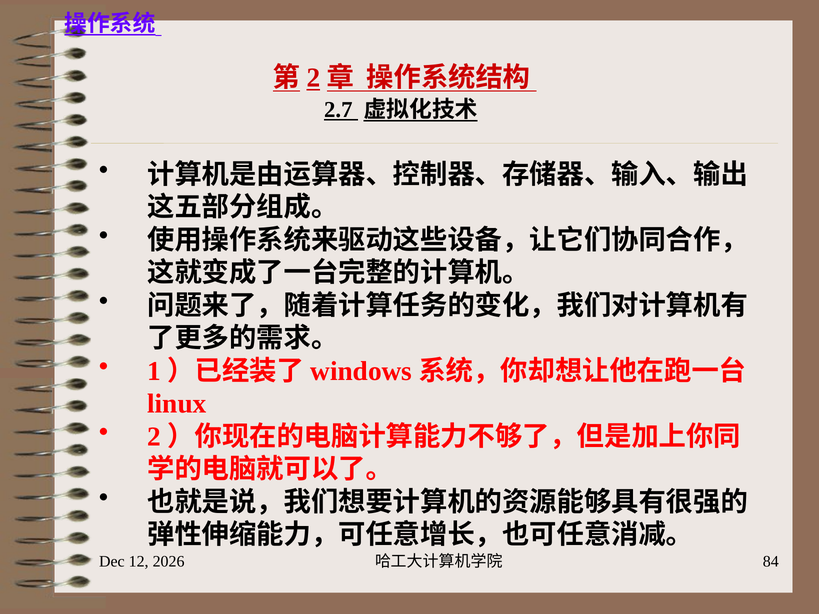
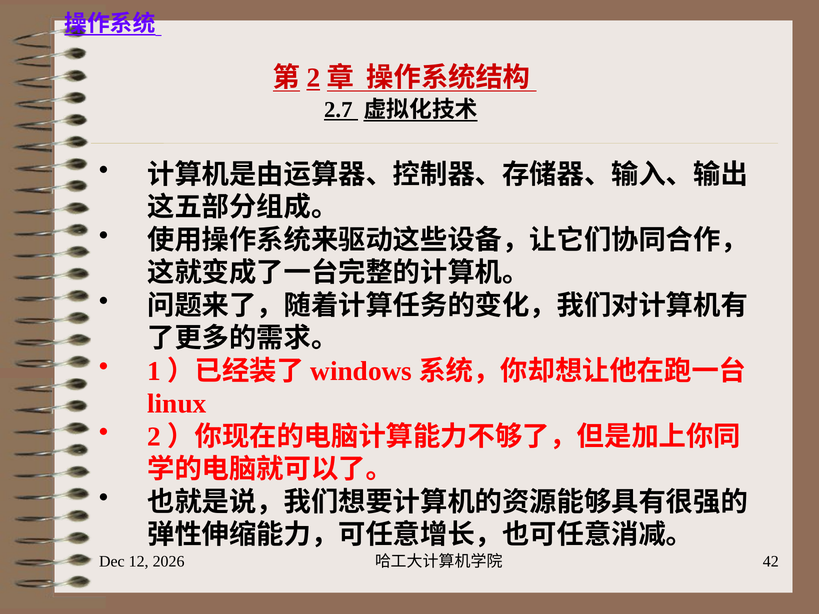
84: 84 -> 42 (771, 562)
